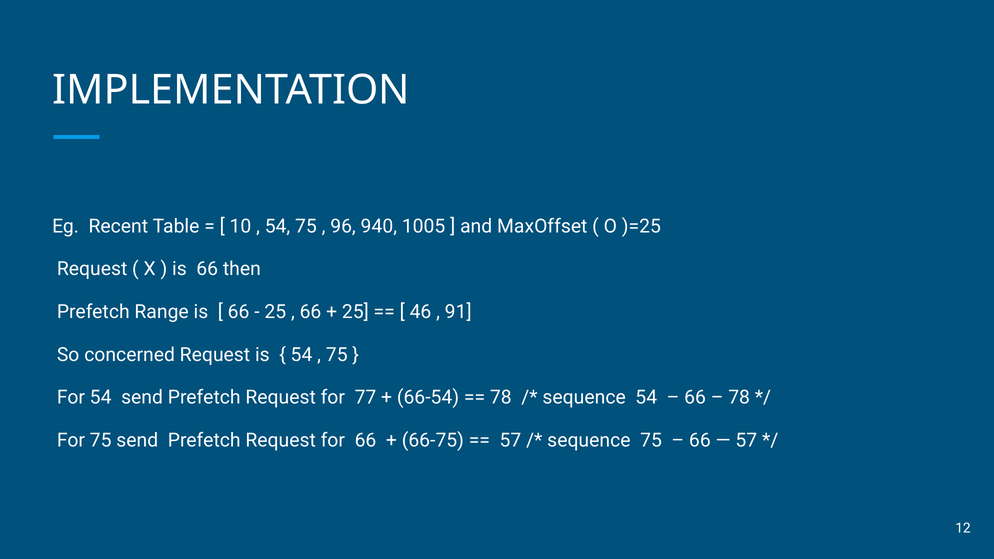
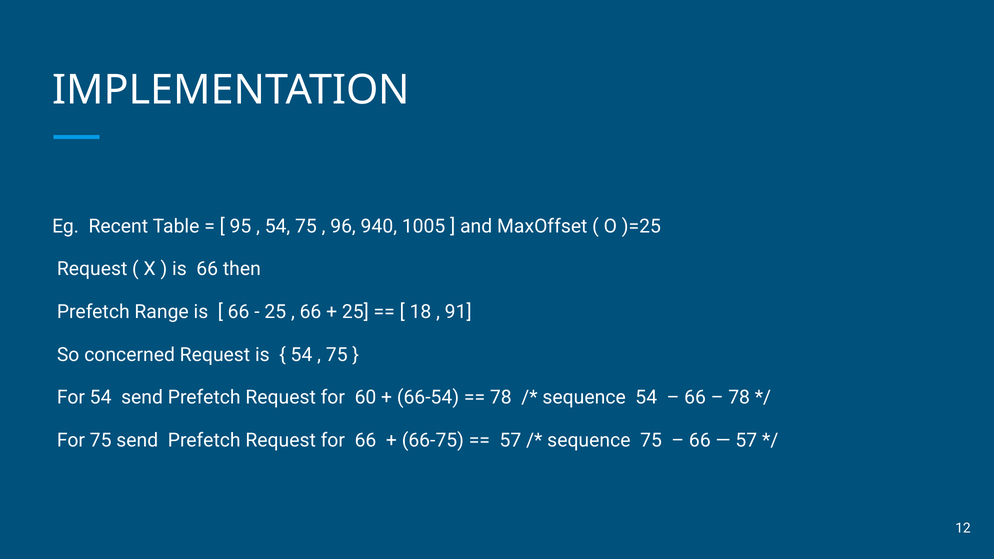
10: 10 -> 95 (240, 226)
46: 46 -> 18 (421, 312)
77: 77 -> 60 (365, 398)
